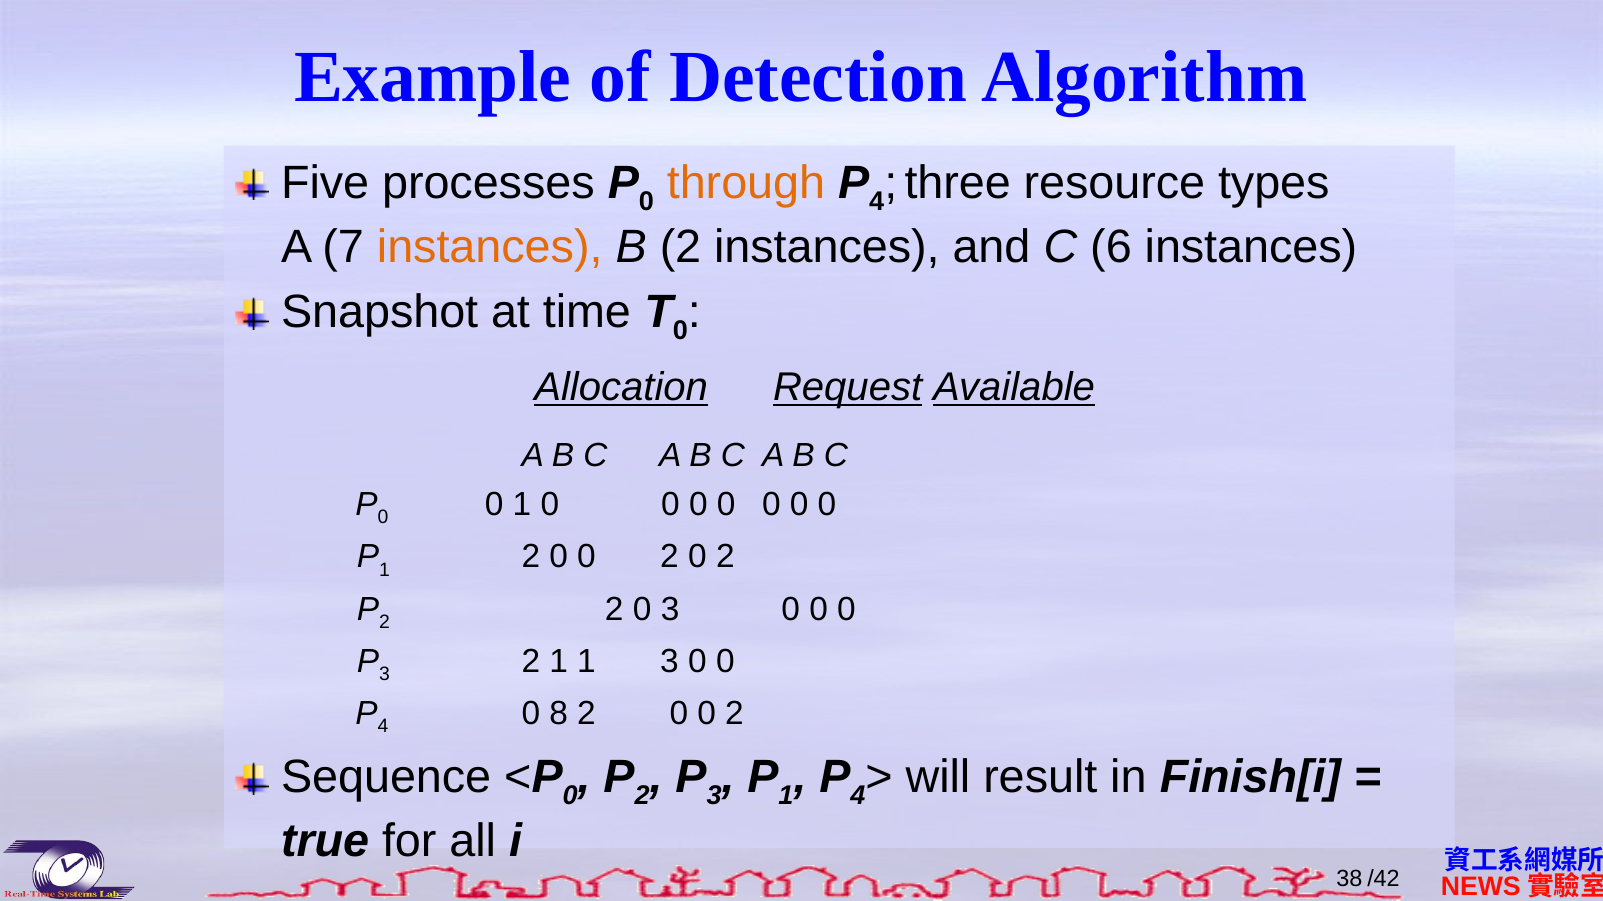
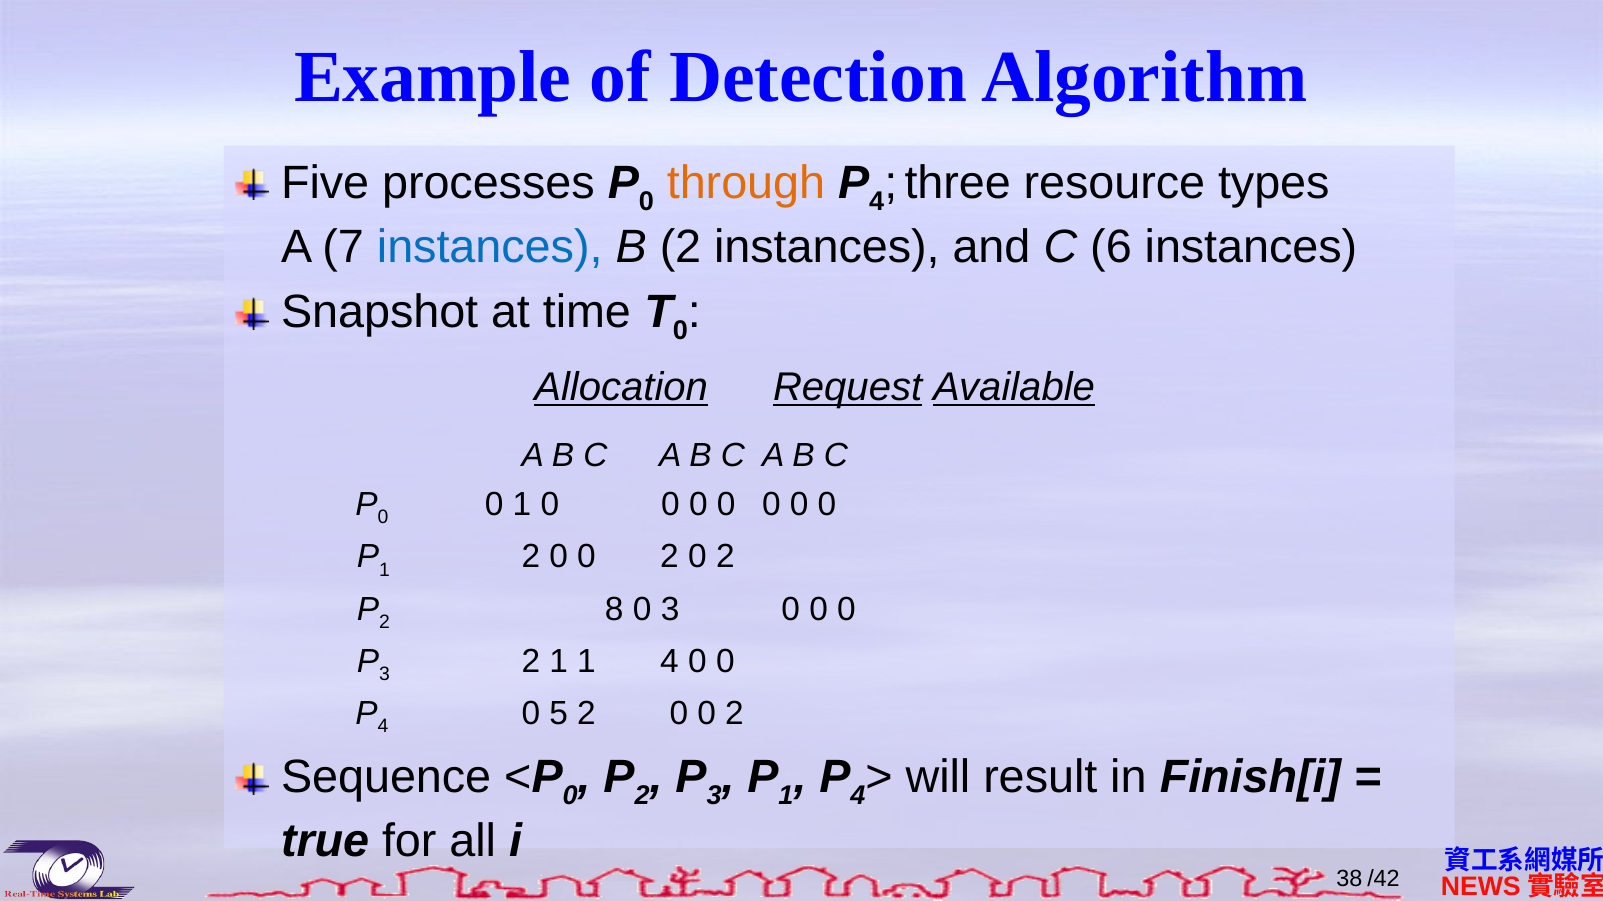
instances colour: orange -> blue (490, 247)
2 2: 2 -> 8 (614, 609)
1 3: 3 -> 4 (669, 662)
8: 8 -> 5 (559, 714)
